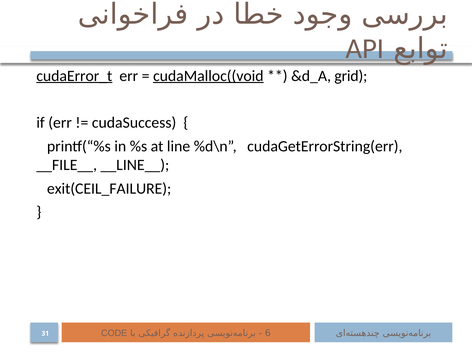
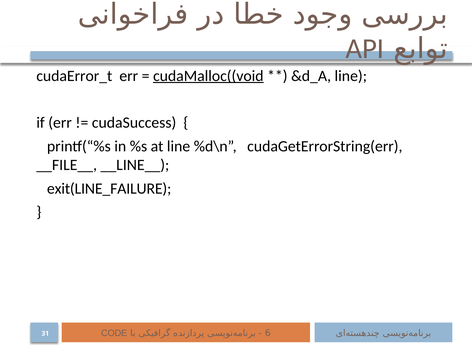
cudaError_t underline: present -> none (74, 76)
&d_A grid: grid -> line (351, 76)
exit(CEIL_FAILURE: exit(CEIL_FAILURE -> exit(LINE_FAILURE (109, 189)
